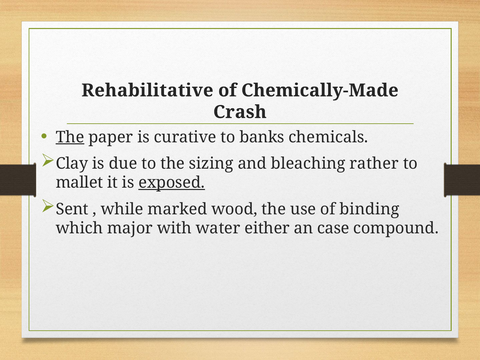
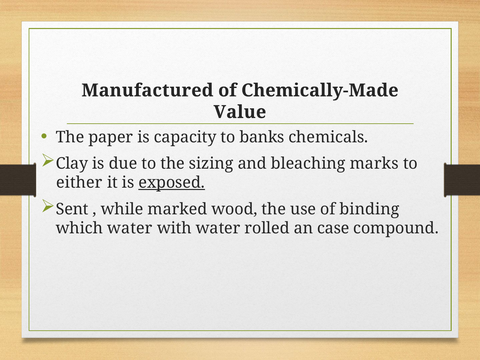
Rehabilitative: Rehabilitative -> Manufactured (147, 90)
Crash: Crash -> Value (240, 112)
The underline: present -> none (70, 137)
curative: curative -> capacity (185, 137)
rather: rather -> marks (374, 163)
mallet: mallet -> either (79, 183)
which major: major -> water (130, 228)
either: either -> rolled (267, 228)
